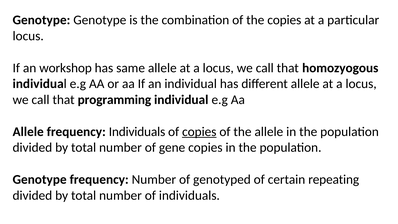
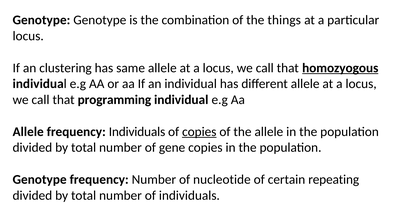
the copies: copies -> things (284, 20)
workshop: workshop -> clustering (65, 68)
homozyogous underline: none -> present (340, 68)
genotyped: genotyped -> nucleotide (222, 179)
